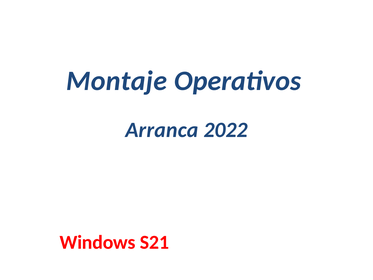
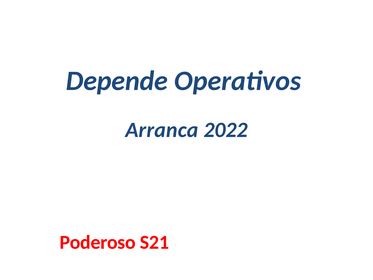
Montaje: Montaje -> Depende (117, 81)
Windows: Windows -> Poderoso (98, 242)
